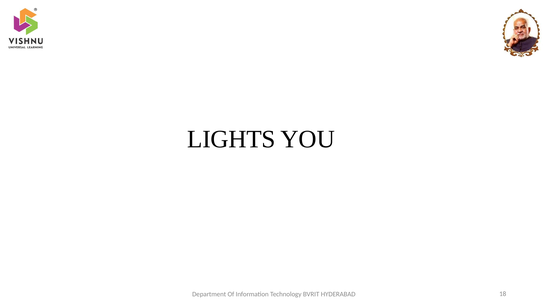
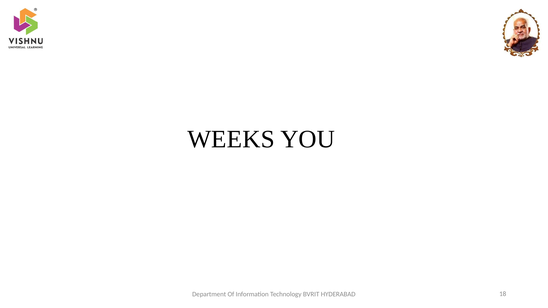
LIGHTS: LIGHTS -> WEEKS (231, 139)
